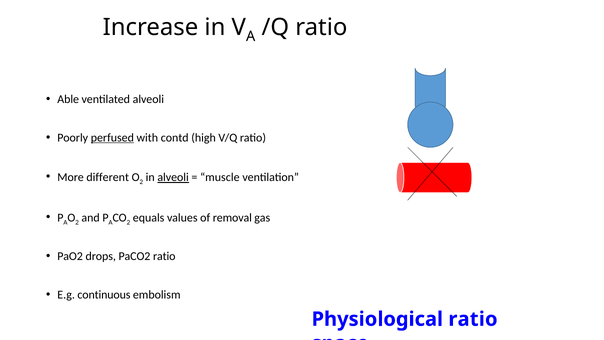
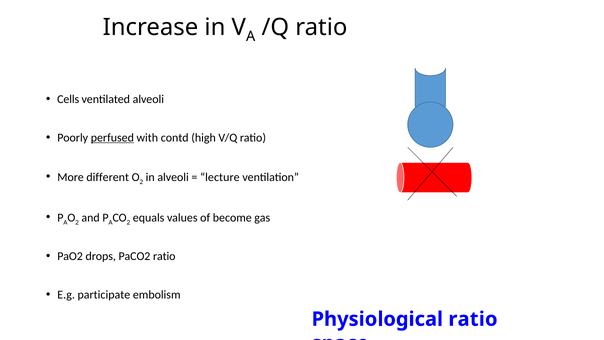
Able: Able -> Cells (68, 99)
alveoli underline: present -> none (173, 177)
muscle: muscle -> lecture (220, 177)
removal: removal -> become (232, 217)
continuous: continuous -> participate (104, 295)
